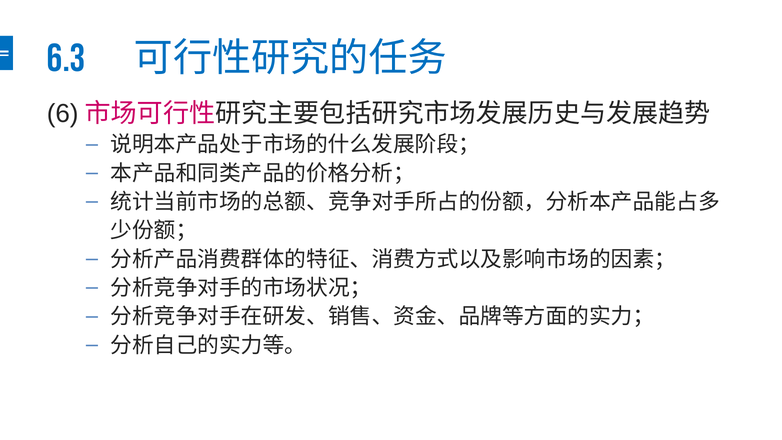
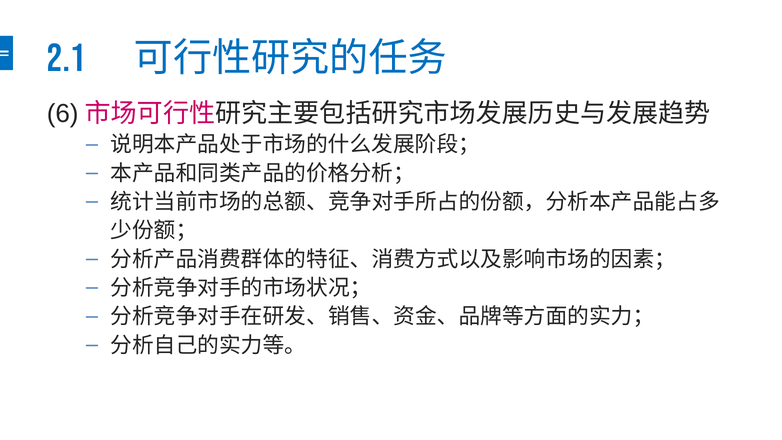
6.3: 6.3 -> 2.1 (66, 58)
